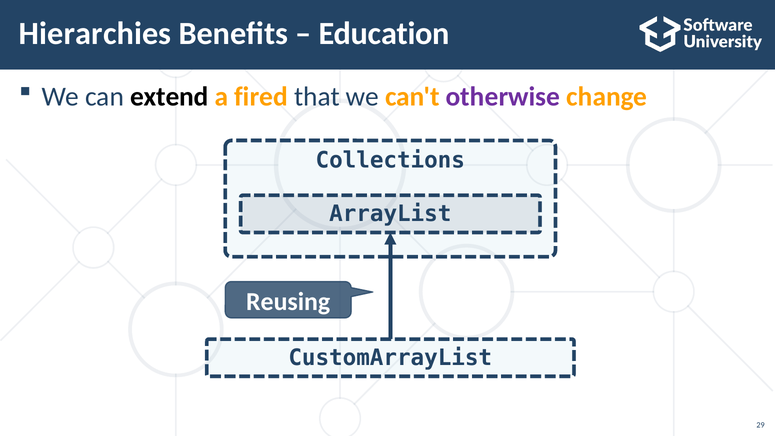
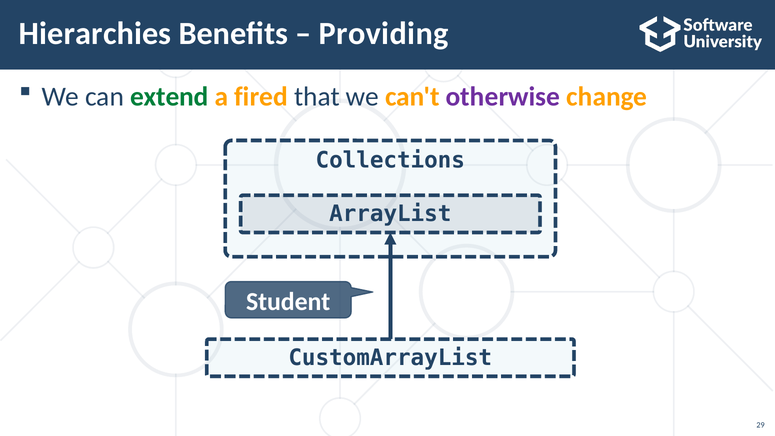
Education: Education -> Providing (384, 33)
extend colour: black -> green (169, 97)
Reusing: Reusing -> Student (288, 301)
